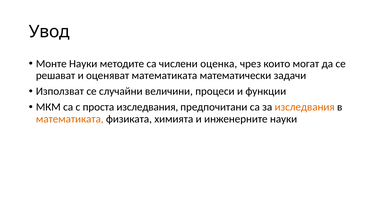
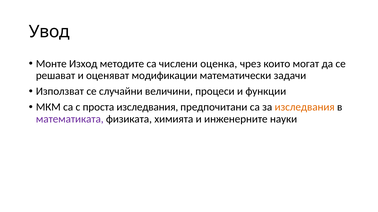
Монте Науки: Науки -> Изход (83, 64)
оценяват математиката: математиката -> модификации (164, 76)
математиката colour: orange -> purple (70, 119)
